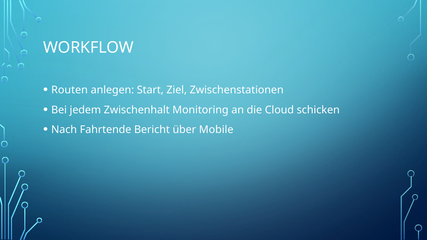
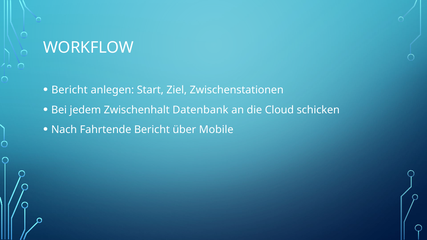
Routen: Routen -> Bericht (70, 90)
Monitoring: Monitoring -> Datenbank (200, 110)
